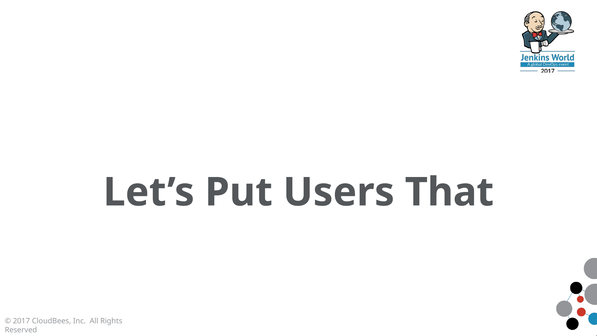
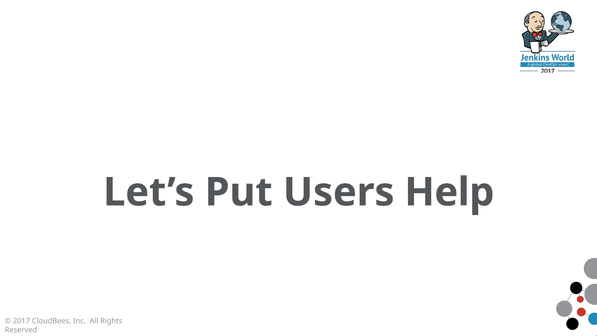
That: That -> Help (449, 192)
